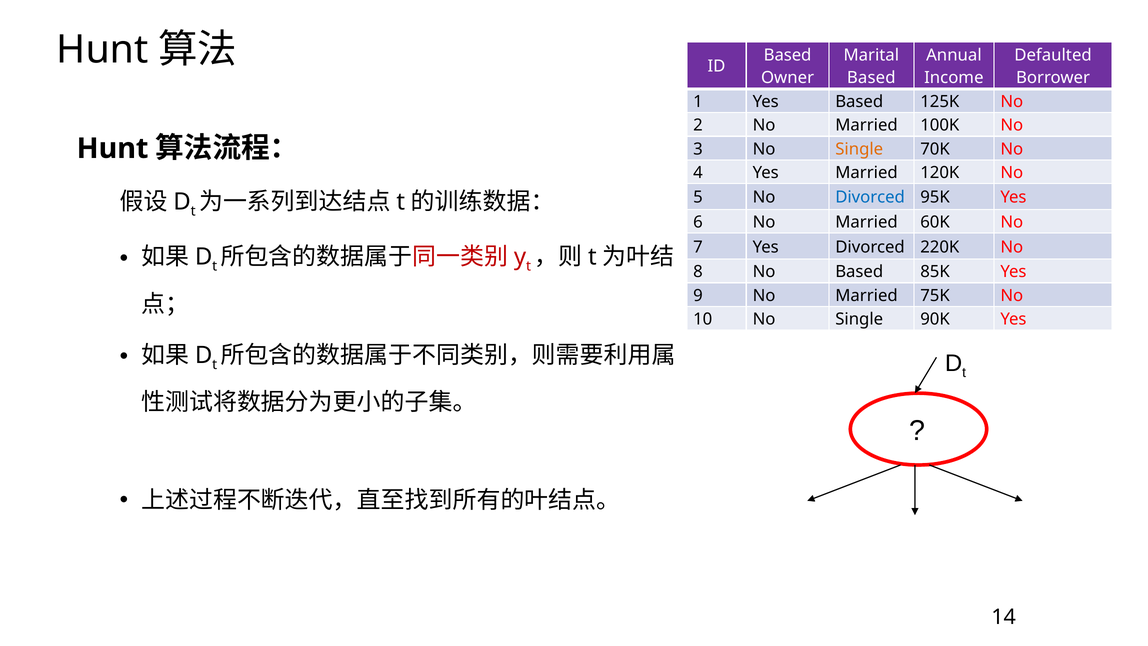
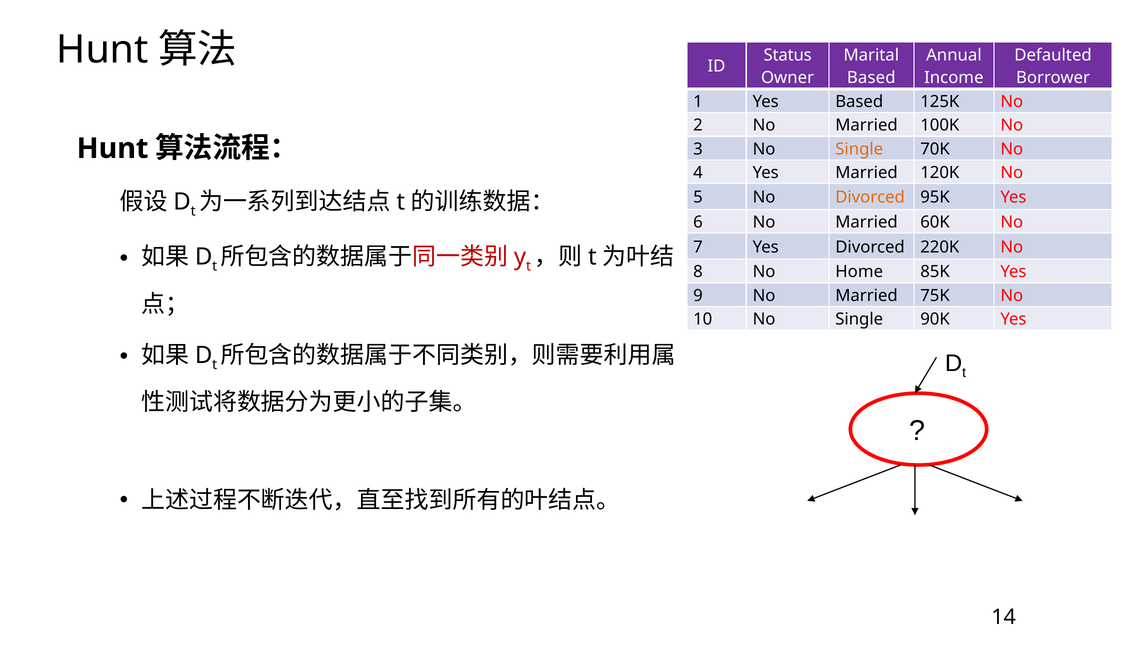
Based: Based -> Status (788, 55)
Divorced colour: blue -> orange (870, 197)
No Based: Based -> Home (859, 272)
